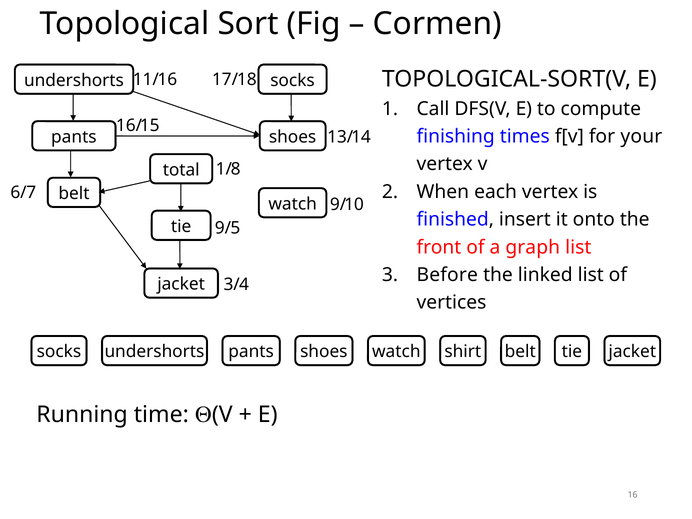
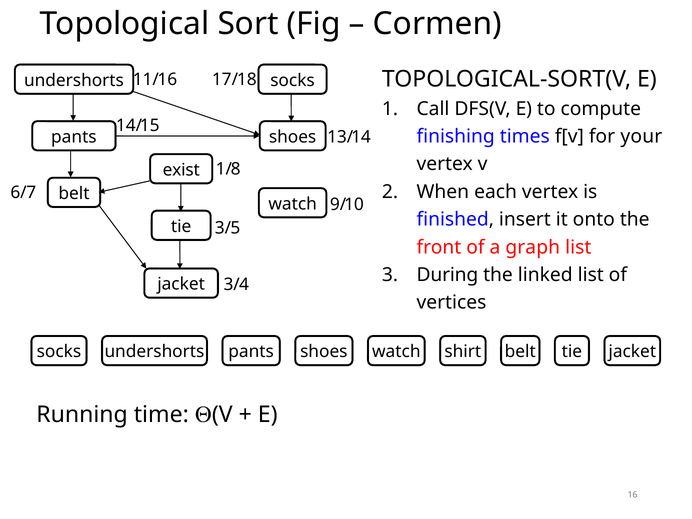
16/: 16/ -> 14/ (129, 125)
total: total -> exist (181, 170)
9/: 9/ -> 3/ (223, 228)
Before: Before -> During (447, 275)
